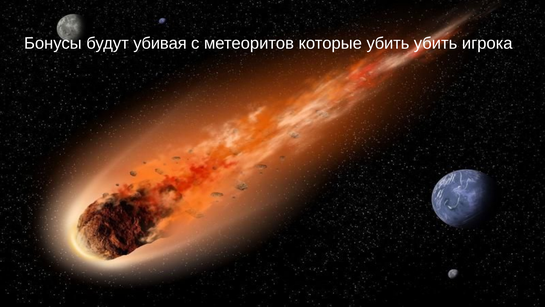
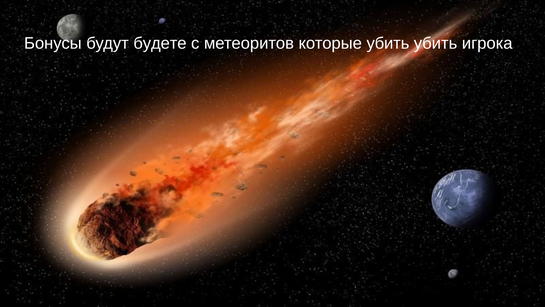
убивая: убивая -> будете (160, 43)
